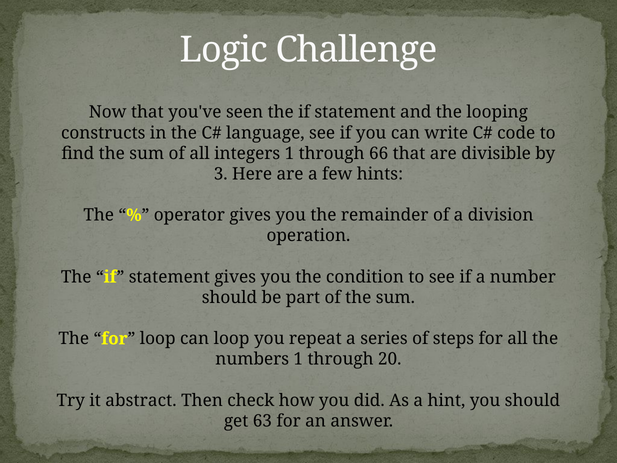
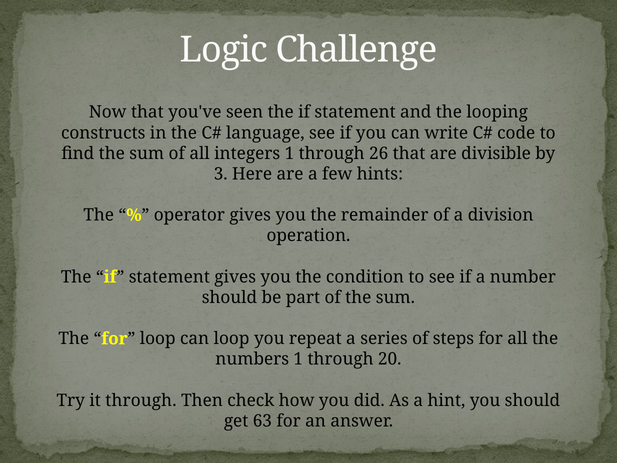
66: 66 -> 26 (379, 153)
it abstract: abstract -> through (141, 400)
